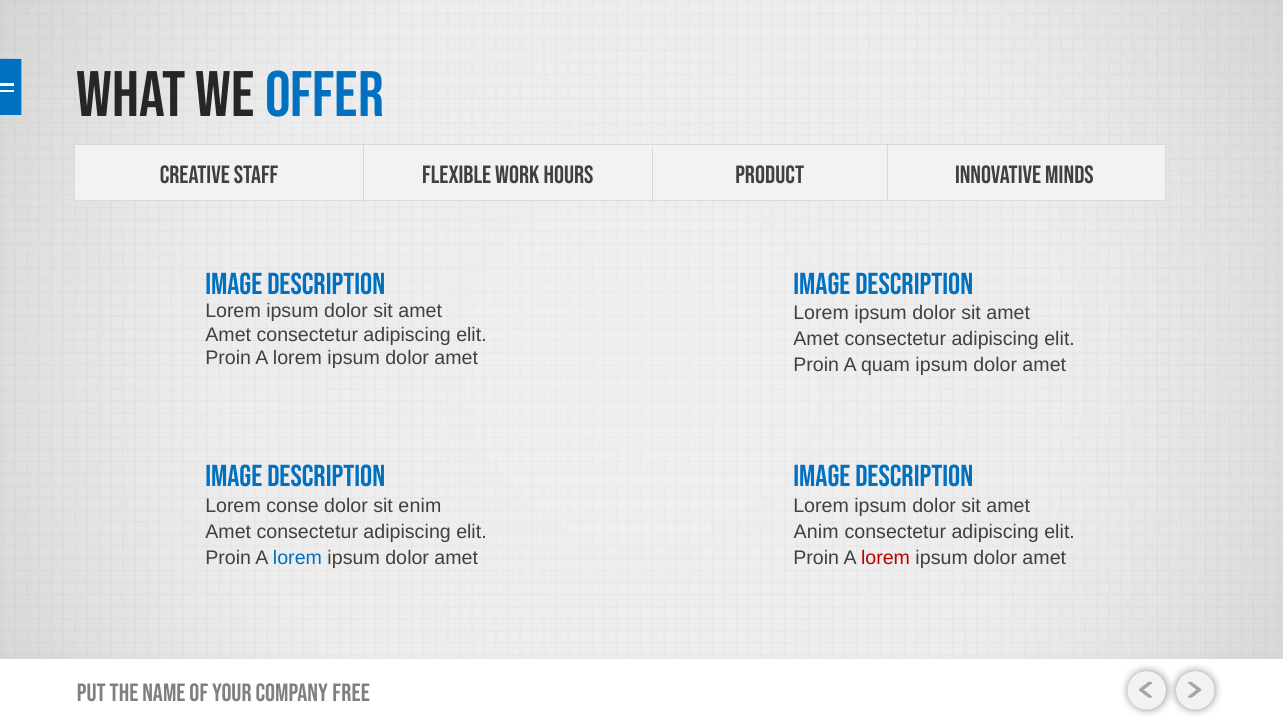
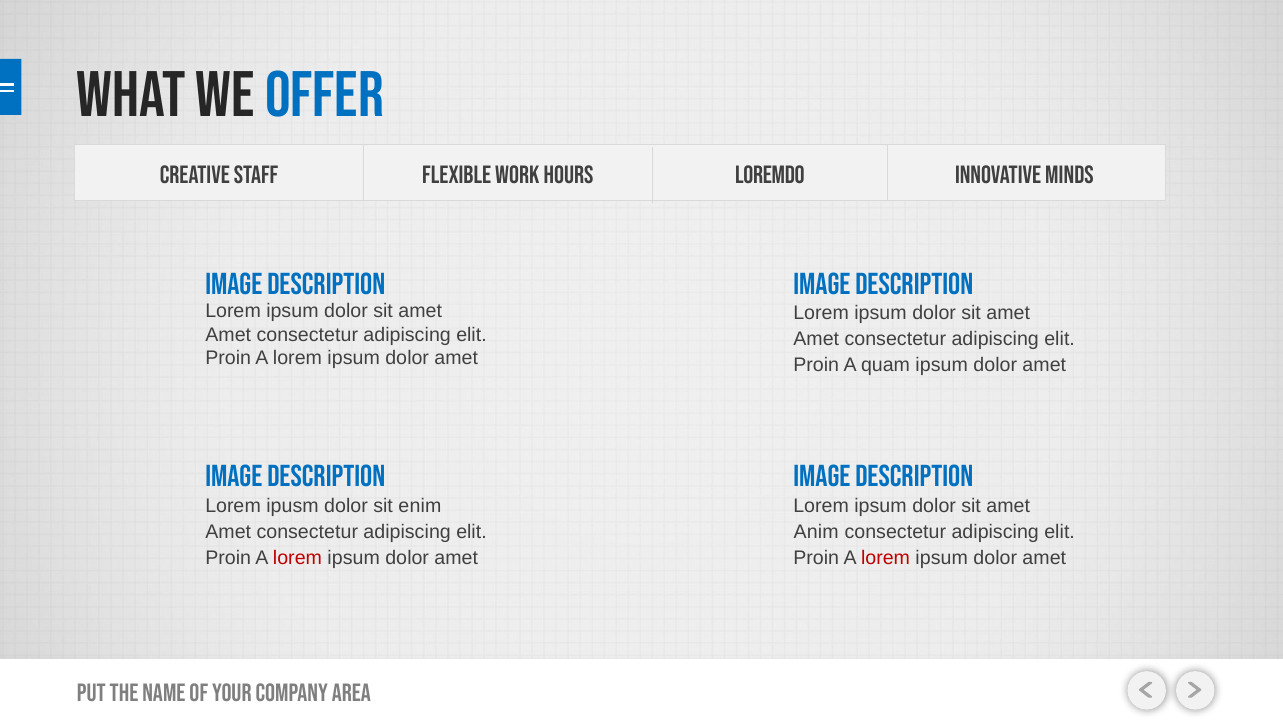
PRODUCT: PRODUCT -> LOREMDO (770, 176)
conse: conse -> ipusm (293, 506)
lorem colour: blue -> red (297, 557)
FREE: FREE -> AREA (351, 693)
